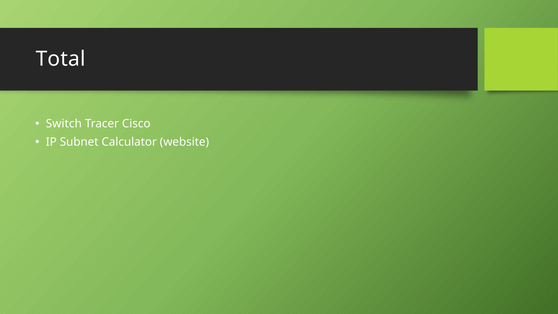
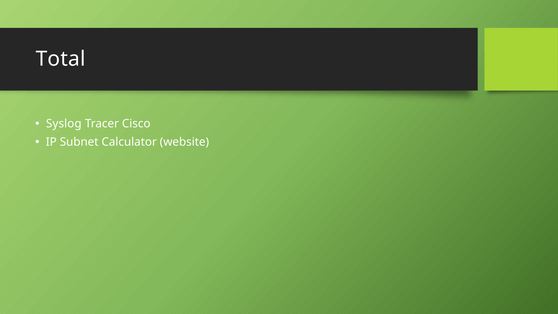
Switch: Switch -> Syslog (64, 124)
